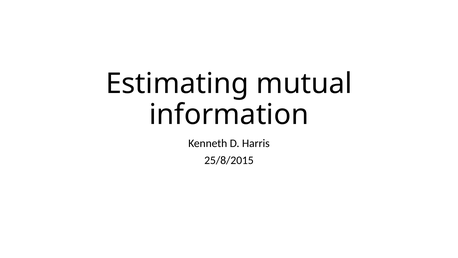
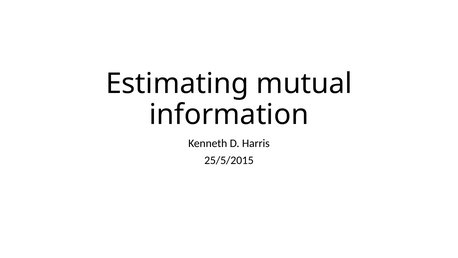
25/8/2015: 25/8/2015 -> 25/5/2015 (229, 160)
